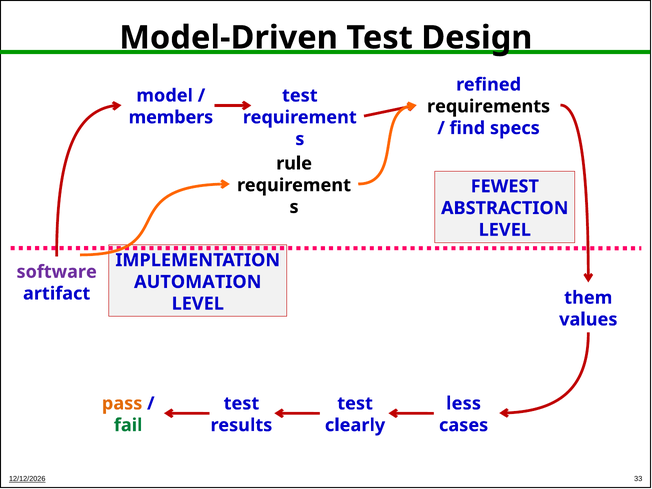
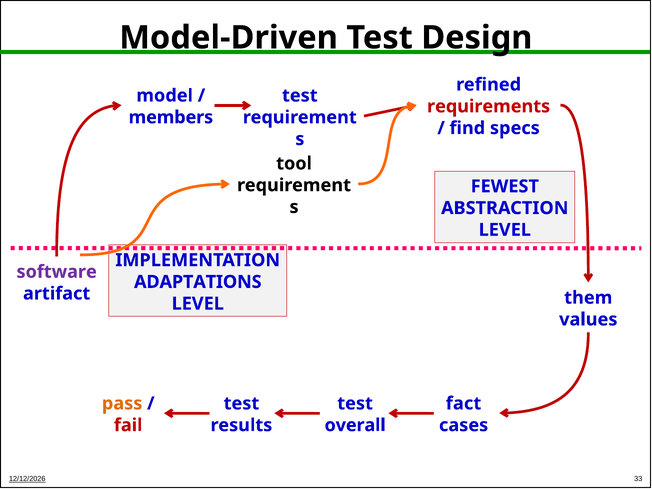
requirements colour: black -> red (489, 106)
rule: rule -> tool (294, 164)
AUTOMATION: AUTOMATION -> ADAPTATIONS (198, 282)
less: less -> fact (464, 403)
fail colour: green -> red (128, 425)
clearly: clearly -> overall (355, 425)
